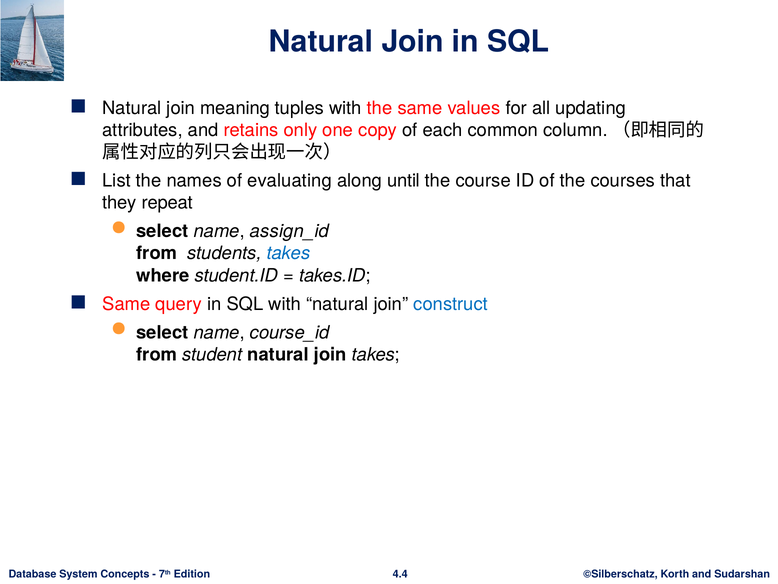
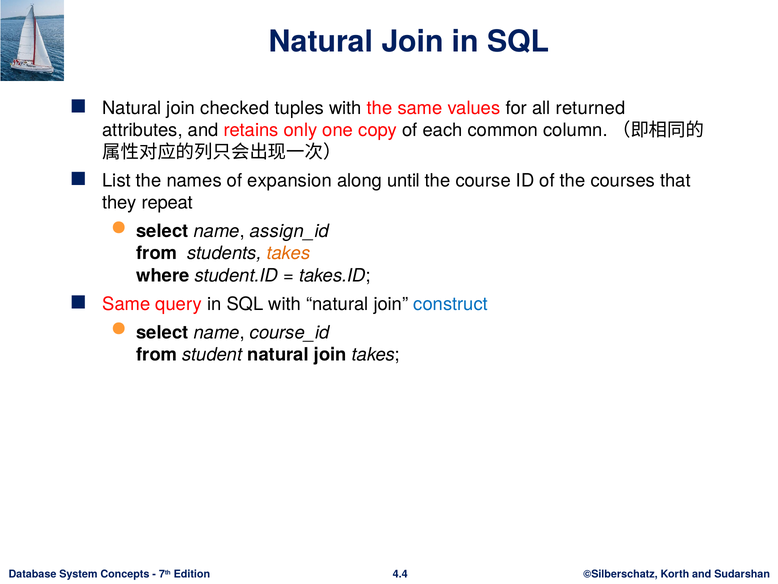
meaning: meaning -> checked (235, 108)
updating: updating -> returned (591, 108)
evaluating: evaluating -> expansion (290, 181)
takes colour: blue -> orange (289, 253)
